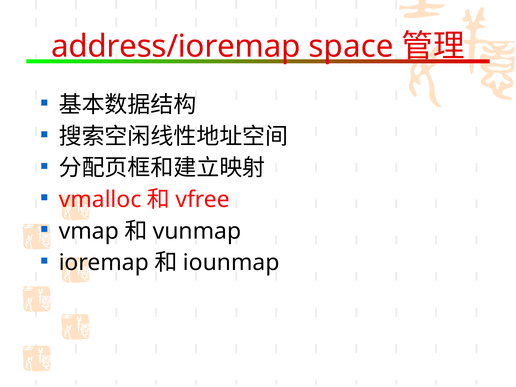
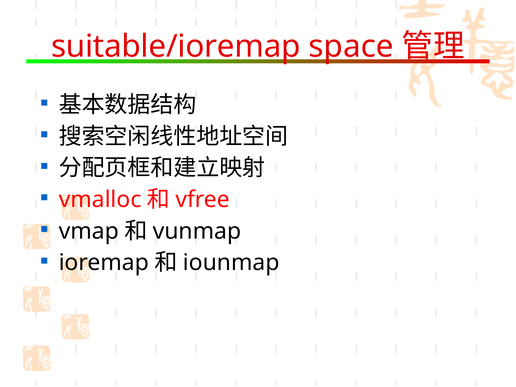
address/ioremap: address/ioremap -> suitable/ioremap (176, 46)
